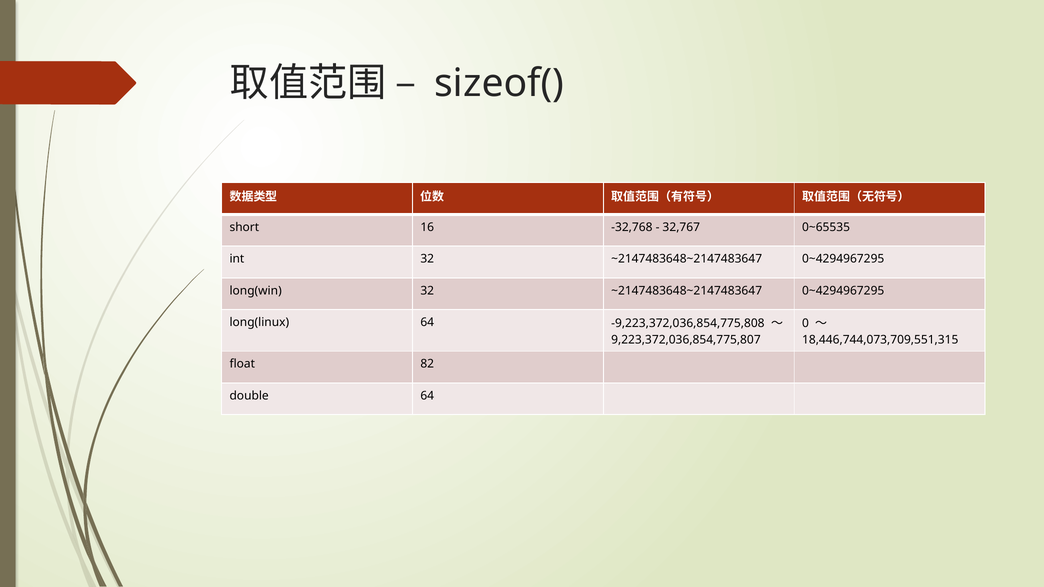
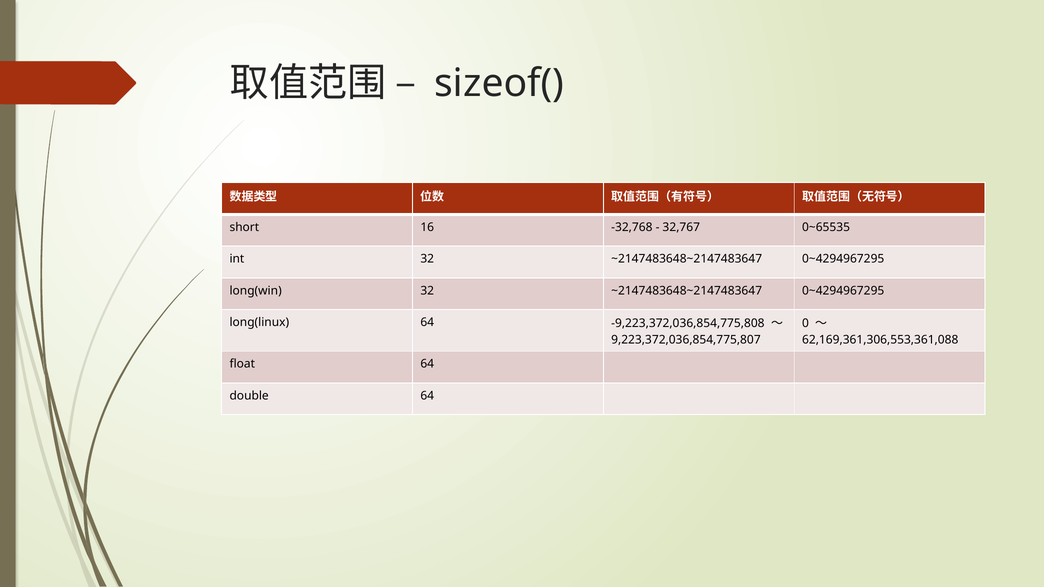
18,446,744,073,709,551,315: 18,446,744,073,709,551,315 -> 62,169,361,306,553,361,088 (880, 340)
float 82: 82 -> 64 (427, 364)
